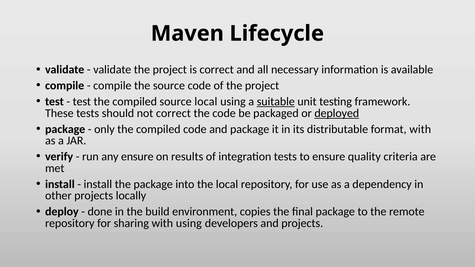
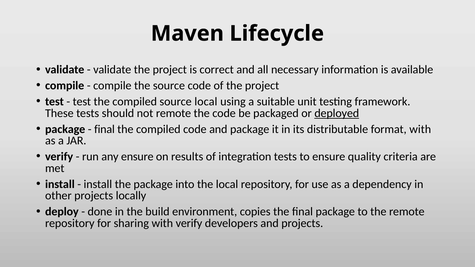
suitable underline: present -> none (276, 102)
not correct: correct -> remote (174, 113)
only: only -> final (104, 129)
with using: using -> verify (189, 223)
